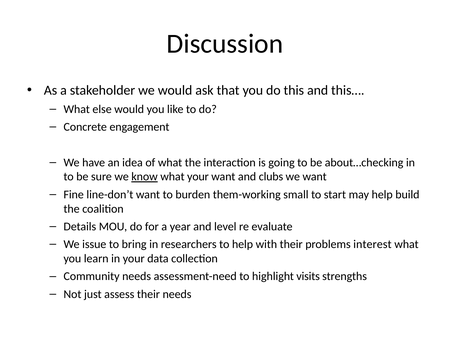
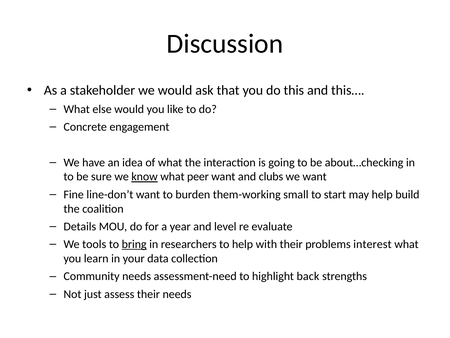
what your: your -> peer (198, 176)
issue: issue -> tools (94, 244)
bring underline: none -> present (134, 244)
visits: visits -> back (308, 276)
